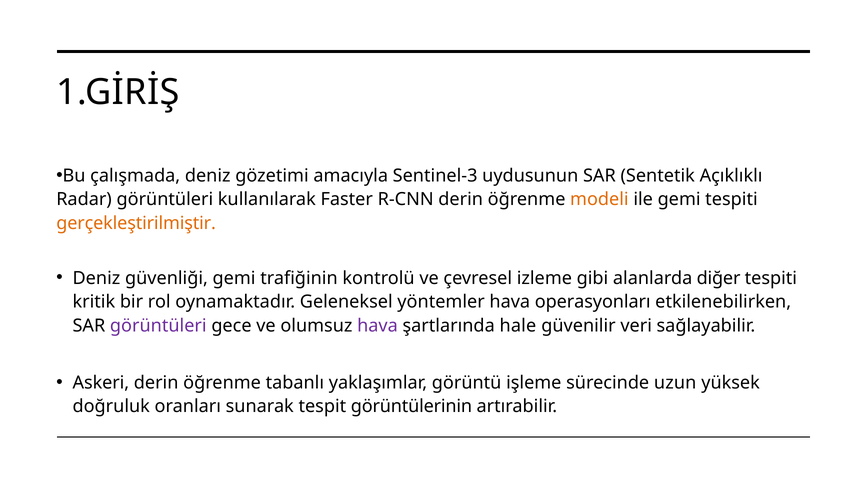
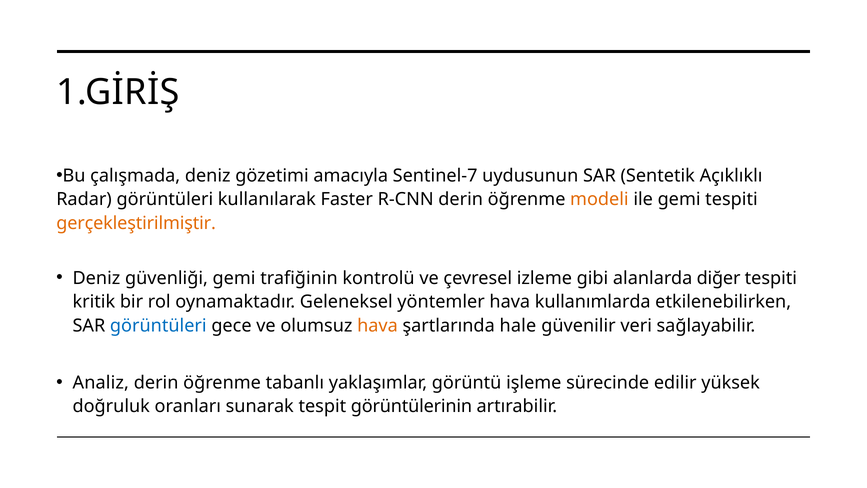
Sentinel-3: Sentinel-3 -> Sentinel-7 (435, 176)
operasyonları: operasyonları -> kullanımlarda (593, 302)
görüntüleri colour: purple -> blue (158, 326)
hava colour: purple -> orange (377, 326)
Askeri: Askeri -> Analiz (101, 382)
uzun: uzun -> edilir (675, 382)
